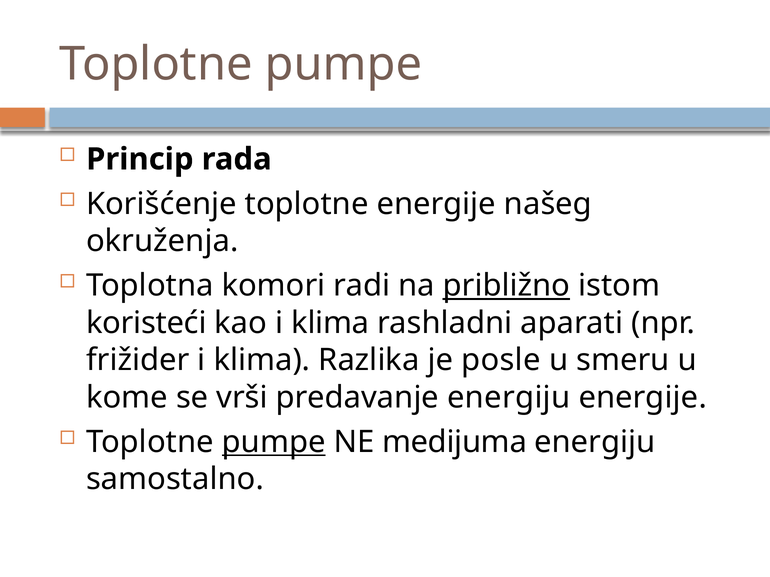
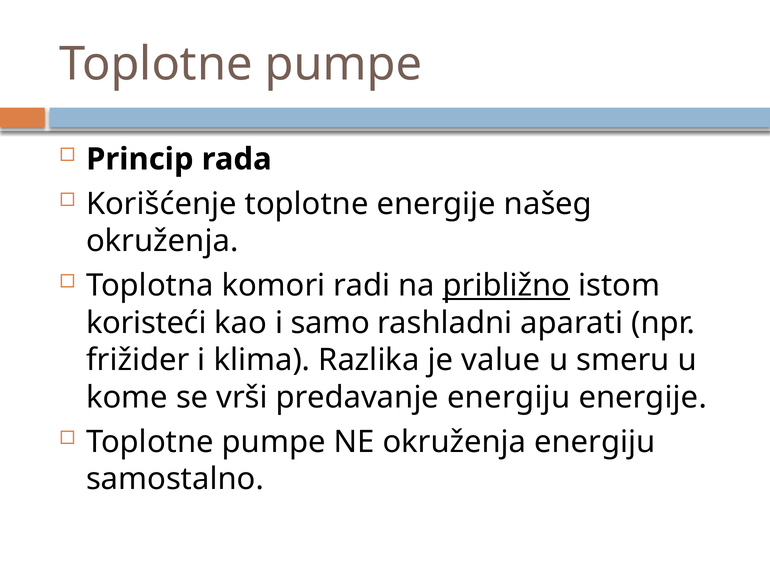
kao i klima: klima -> samo (330, 323)
posle: posle -> value (501, 360)
pumpe underline: present -> none (274, 442)
NE medijuma: medijuma -> okruženja (454, 442)
